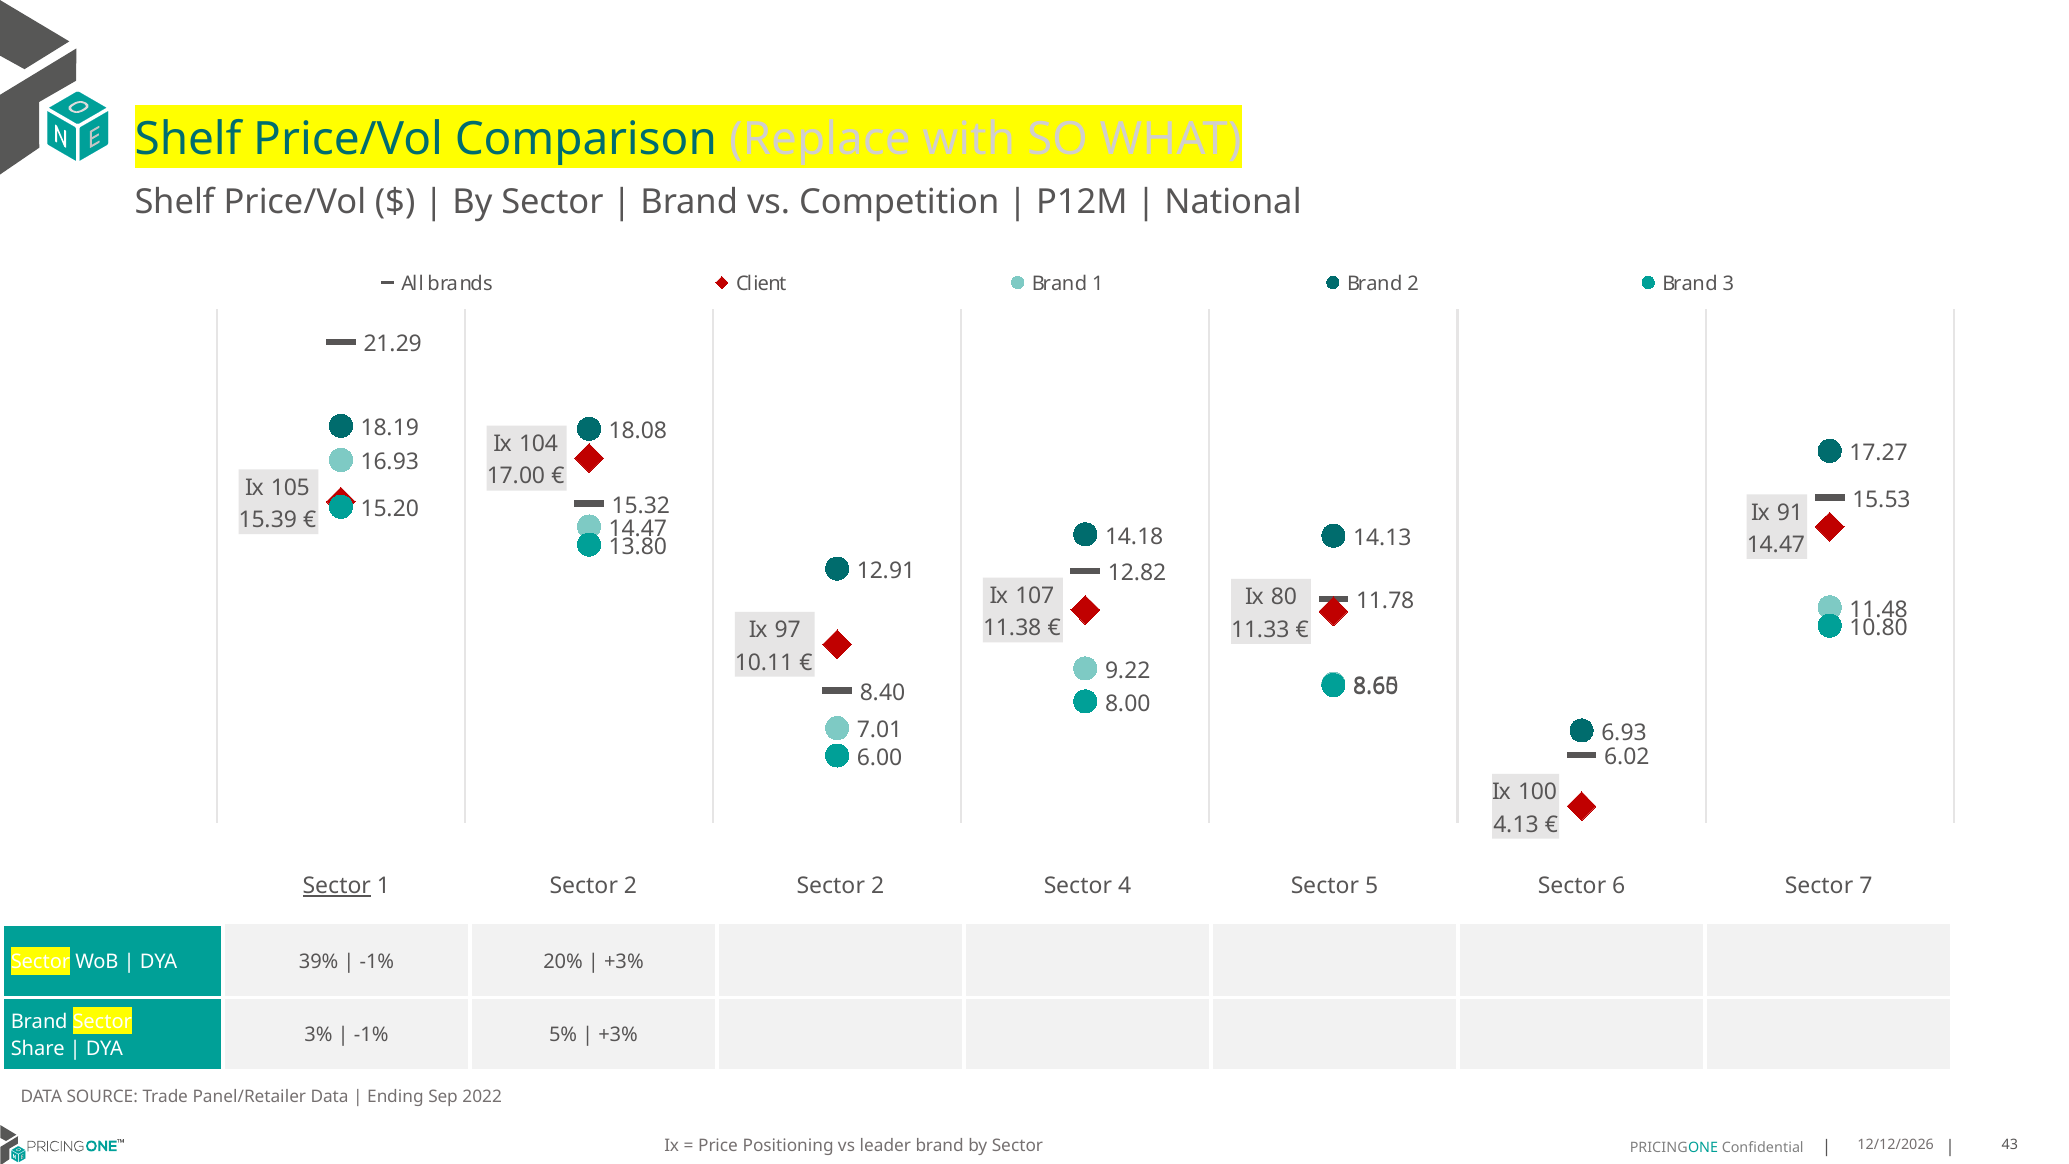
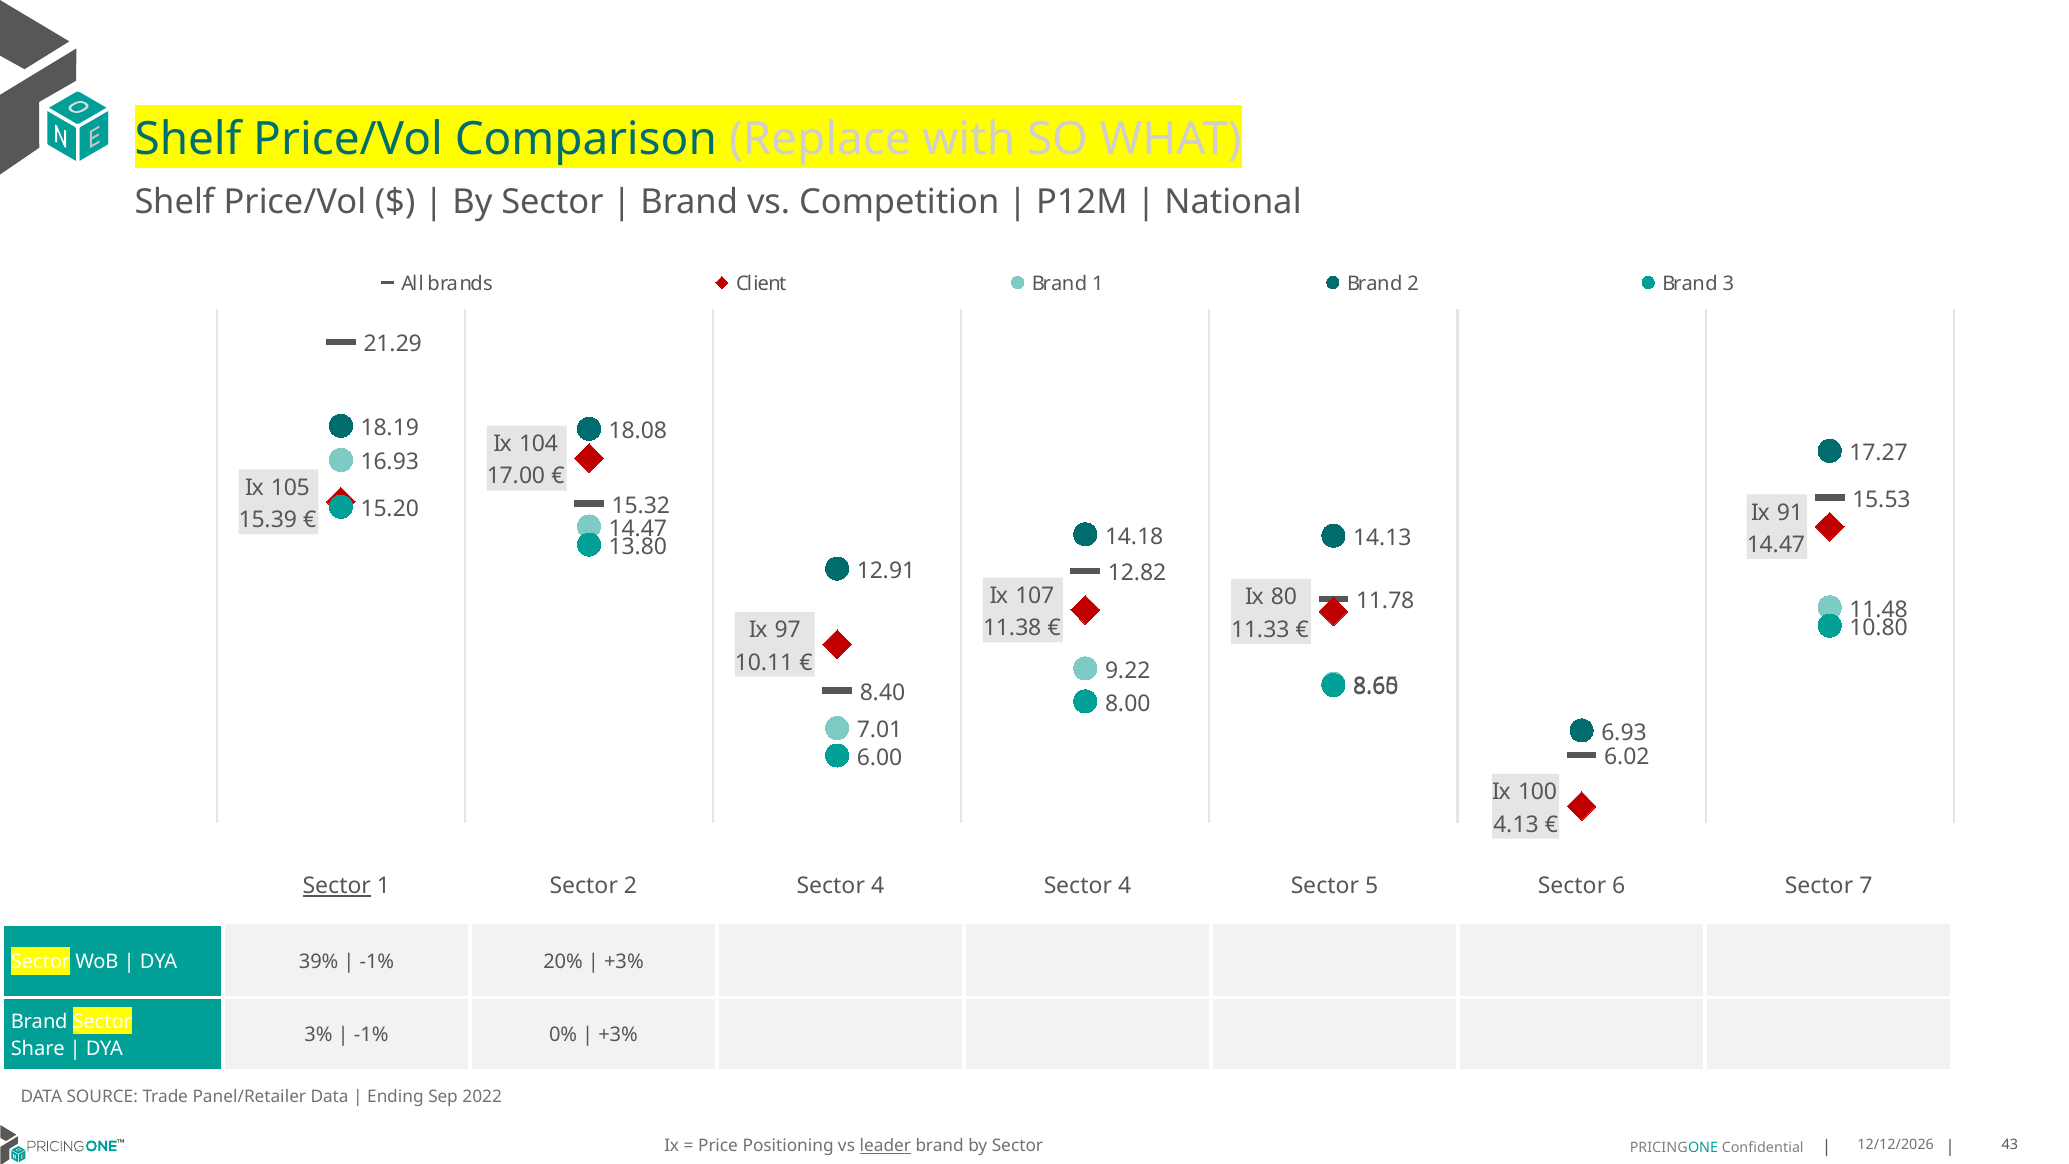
2 Sector 2: 2 -> 4 (878, 886)
5%: 5% -> 0% (563, 1035)
leader underline: none -> present (885, 1146)
